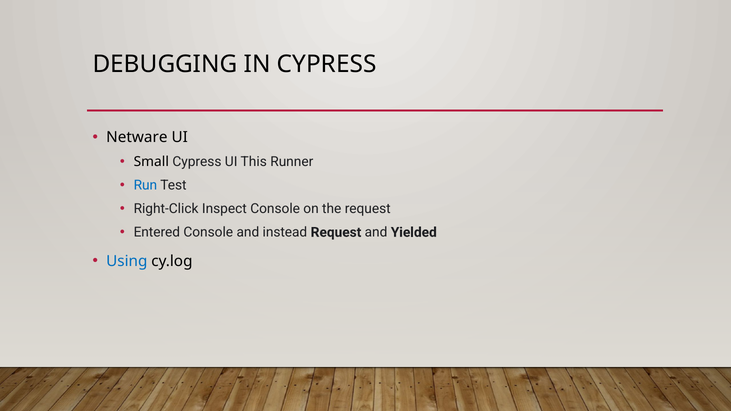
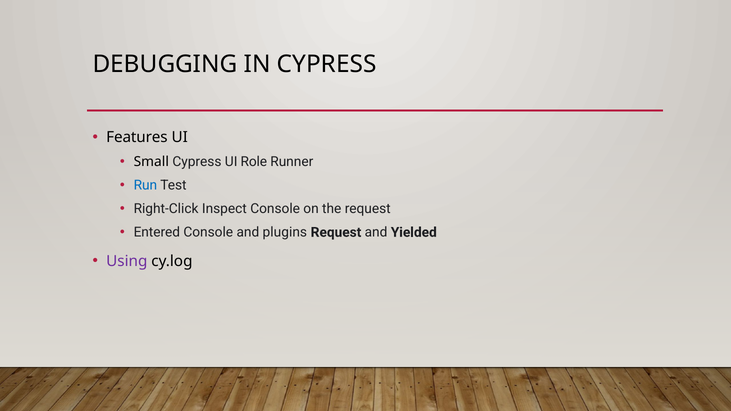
Netware: Netware -> Features (137, 137)
This: This -> Role (254, 162)
instead: instead -> plugins (285, 232)
Using colour: blue -> purple (127, 261)
